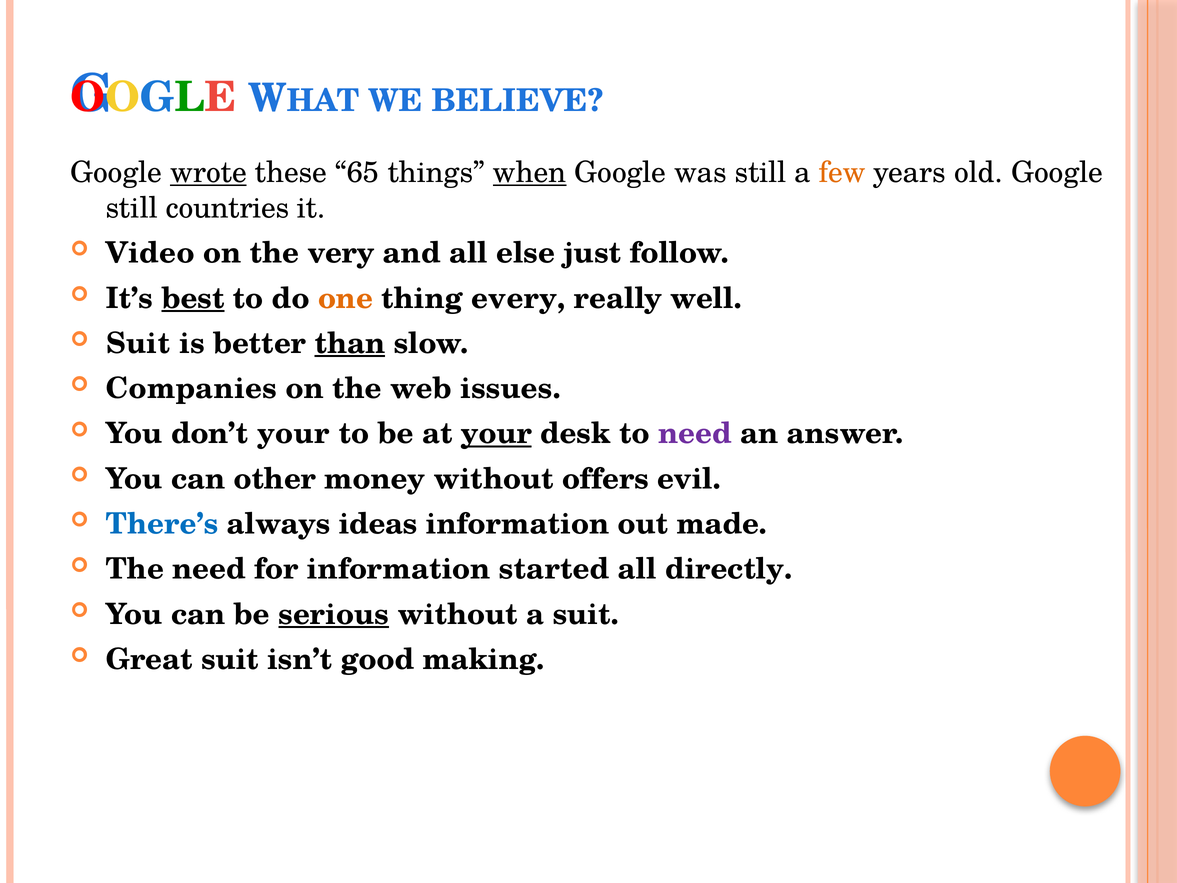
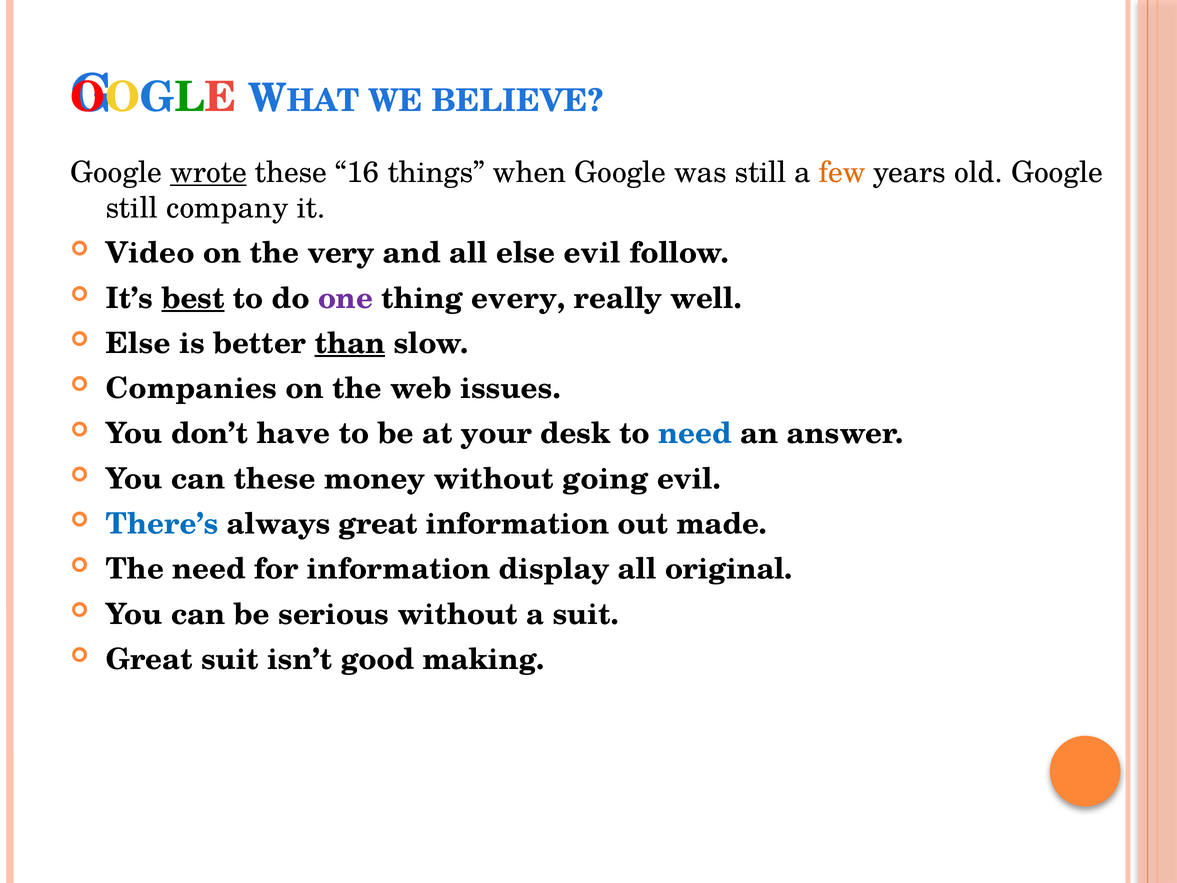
65: 65 -> 16 (357, 173)
when underline: present -> none (530, 173)
countries: countries -> company (227, 208)
else just: just -> evil (592, 253)
one colour: orange -> purple (345, 298)
Suit: Suit -> Else (138, 343)
don’t your: your -> have (293, 434)
your underline: present -> none (496, 434)
need colour: purple -> blue (695, 434)
can other: other -> these (275, 479)
offers: offers -> going (605, 479)
always ideas: ideas -> great (378, 524)
started: started -> display (554, 569)
directly: directly -> original (729, 569)
serious underline: present -> none (334, 614)
